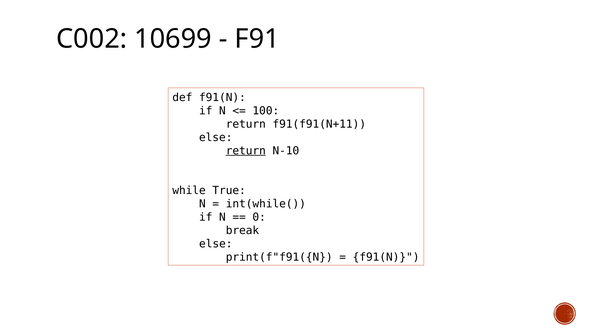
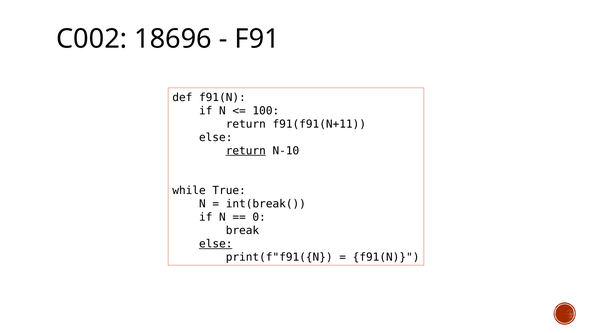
10699: 10699 -> 18696 (173, 39)
int(while(: int(while( -> int(break( (266, 204)
else underline: none -> present (216, 244)
